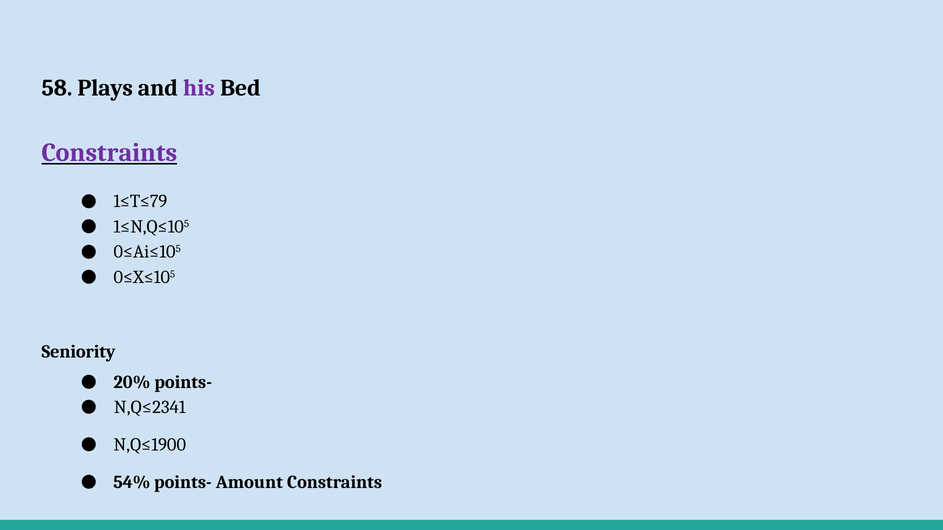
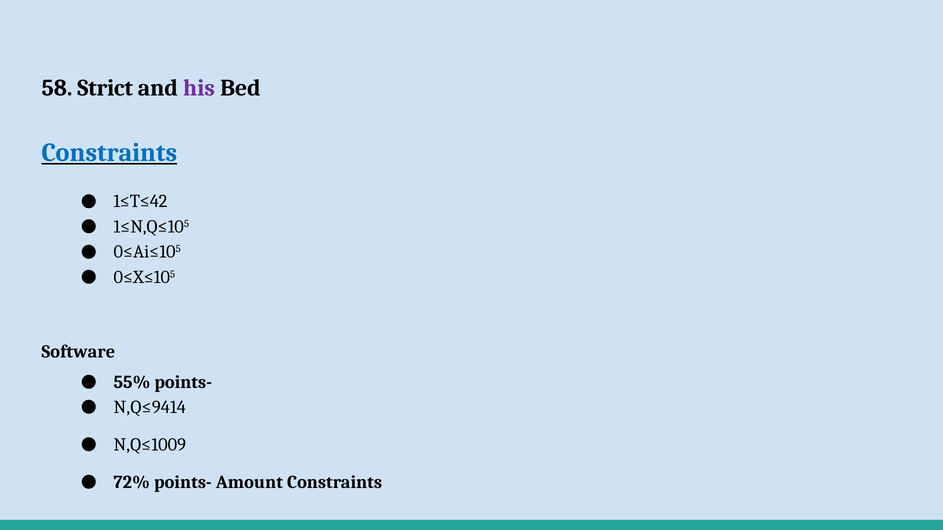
Plays: Plays -> Strict (105, 88)
Constraints colour: purple -> blue (109, 153)
1≤T≤79: 1≤T≤79 -> 1≤T≤42 (140, 202)
Seniority: Seniority -> Software (78, 352)
20%: 20% -> 55% (132, 382)
N,Q≤2341: N,Q≤2341 -> N,Q≤9414 (150, 408)
N,Q≤1900: N,Q≤1900 -> N,Q≤1009 (150, 445)
54%: 54% -> 72% (132, 483)
